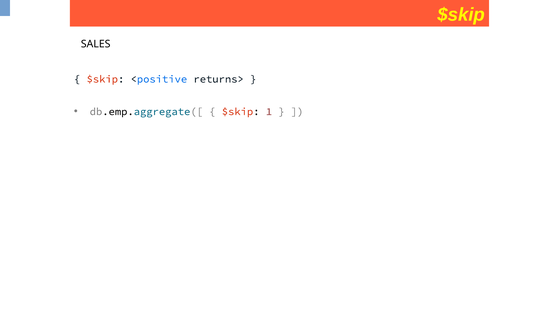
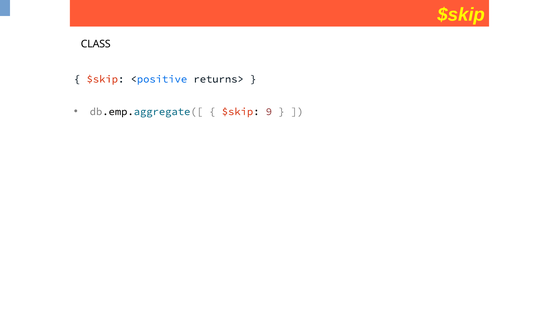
SALES: SALES -> CLASS (96, 44)
1: 1 -> 9 (269, 111)
